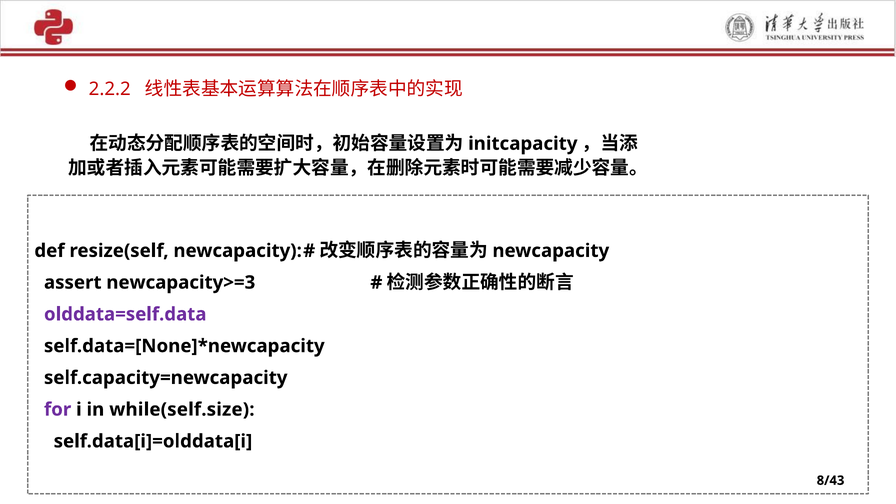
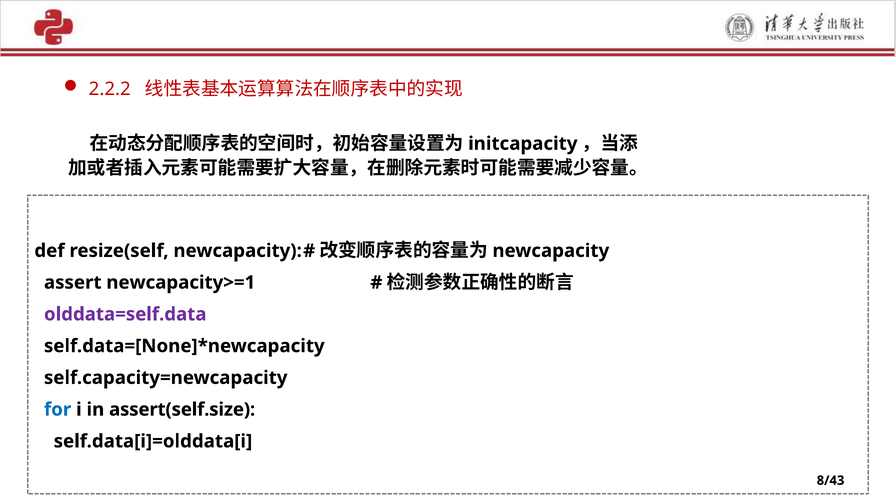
newcapacity>=3: newcapacity>=3 -> newcapacity>=1 (181, 283)
for colour: purple -> blue (58, 409)
while(self.size: while(self.size -> assert(self.size (182, 409)
